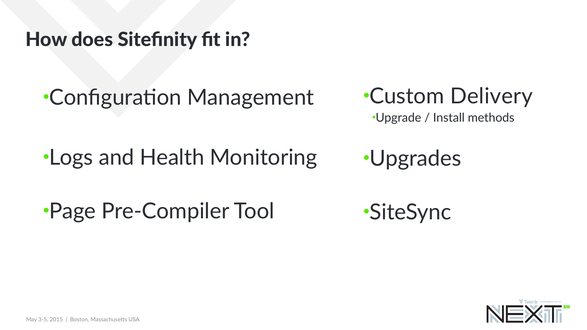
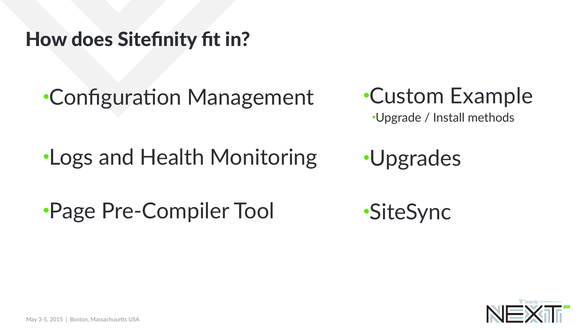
Delivery: Delivery -> Example (492, 96)
